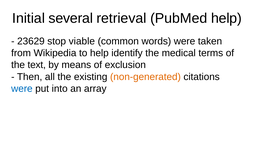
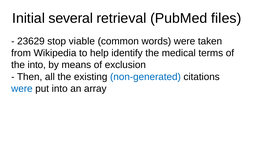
PubMed help: help -> files (226, 18)
the text: text -> into (37, 65)
non-generated colour: orange -> blue (145, 77)
